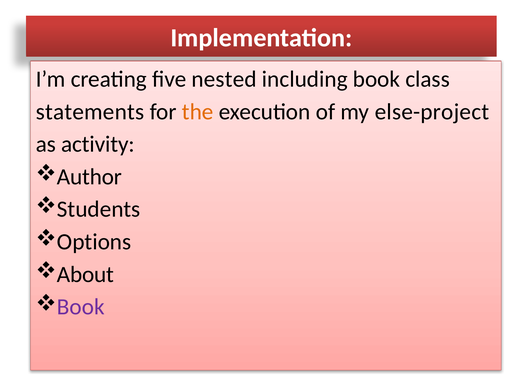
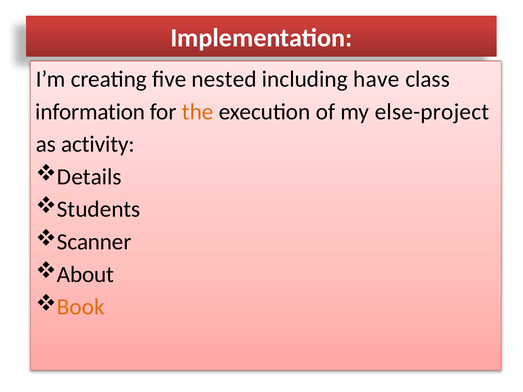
including book: book -> have (376, 79)
statements: statements -> information (90, 112)
Author: Author -> Details (89, 177)
Options: Options -> Scanner (94, 242)
Book colour: purple -> orange (81, 307)
